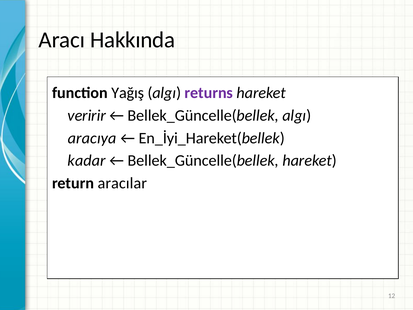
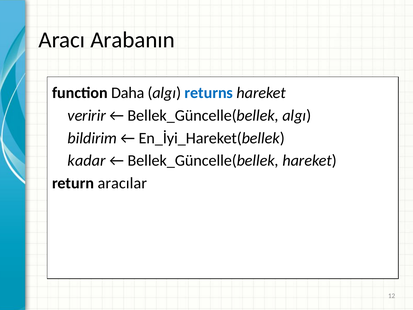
Hakkında: Hakkında -> Arabanın (133, 40)
Yağış: Yağış -> Daha (128, 93)
returns colour: purple -> blue (209, 93)
aracıya: aracıya -> bildirim (92, 138)
